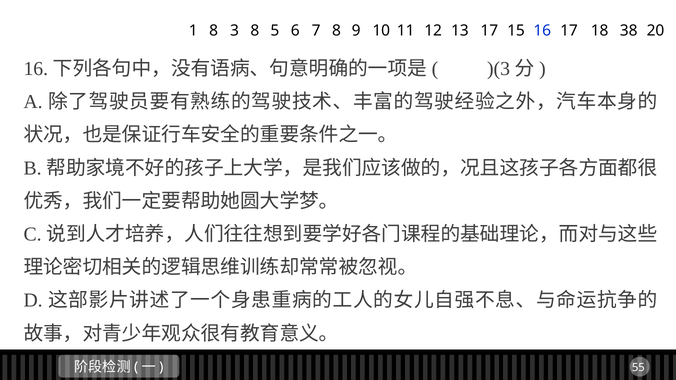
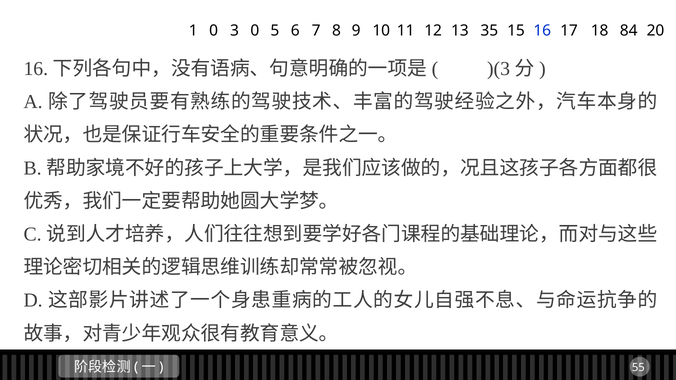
1 8: 8 -> 0 (214, 31)
3 8: 8 -> 0 (255, 31)
13 17: 17 -> 35 (489, 31)
38: 38 -> 84 (629, 31)
